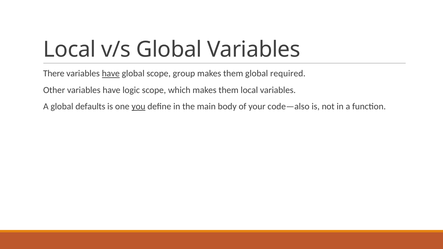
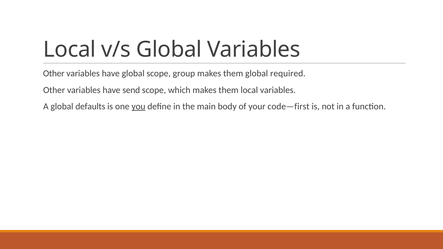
There: There -> Other (54, 74)
have underline: present -> none (111, 74)
logic: logic -> send (131, 90)
code—also: code—also -> code—first (289, 107)
